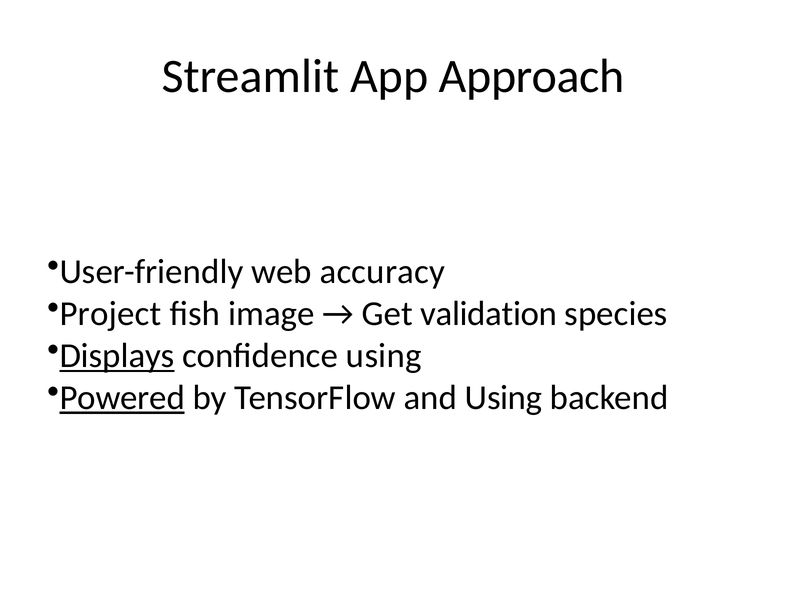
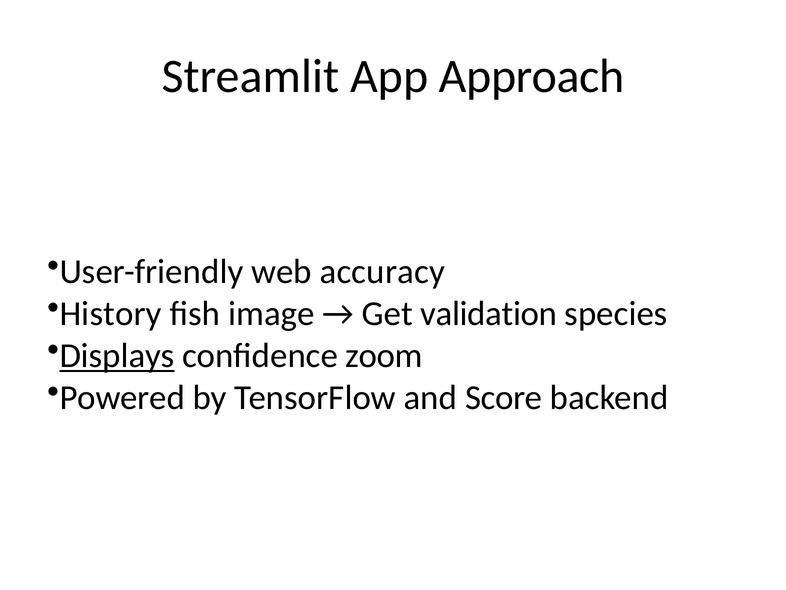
Project: Project -> History (111, 314)
confidence using: using -> zoom (384, 355)
Powered underline: present -> none (122, 397)
and Using: Using -> Score (504, 397)
